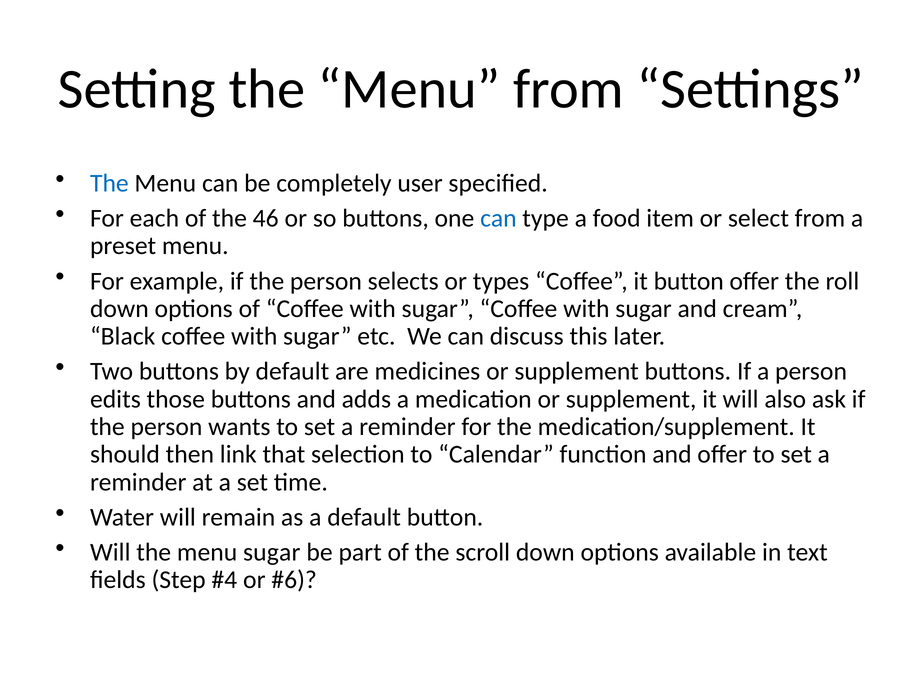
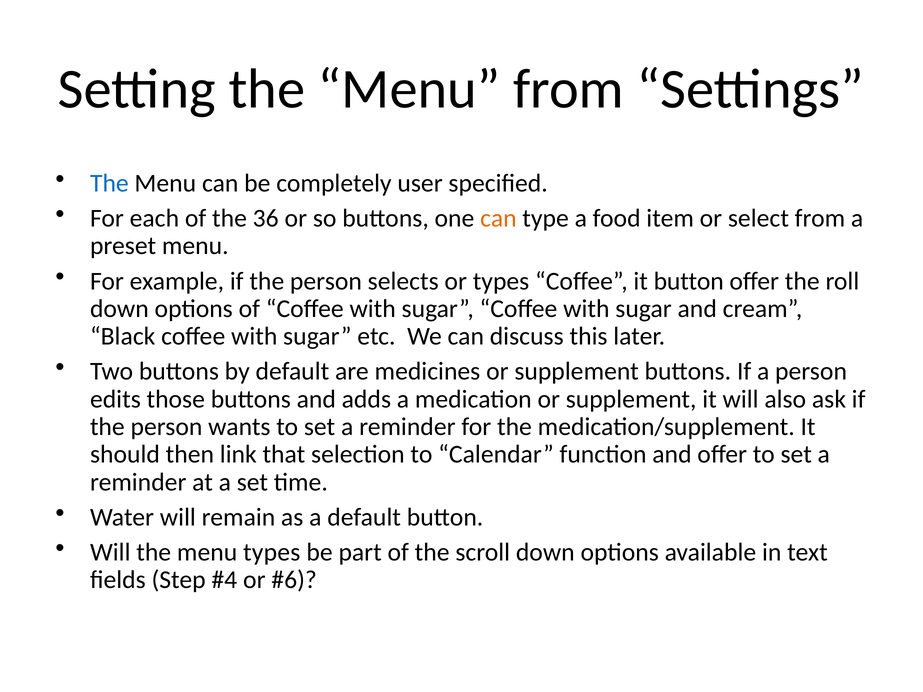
46: 46 -> 36 (266, 218)
can colour: blue -> orange (498, 218)
menu sugar: sugar -> types (272, 552)
